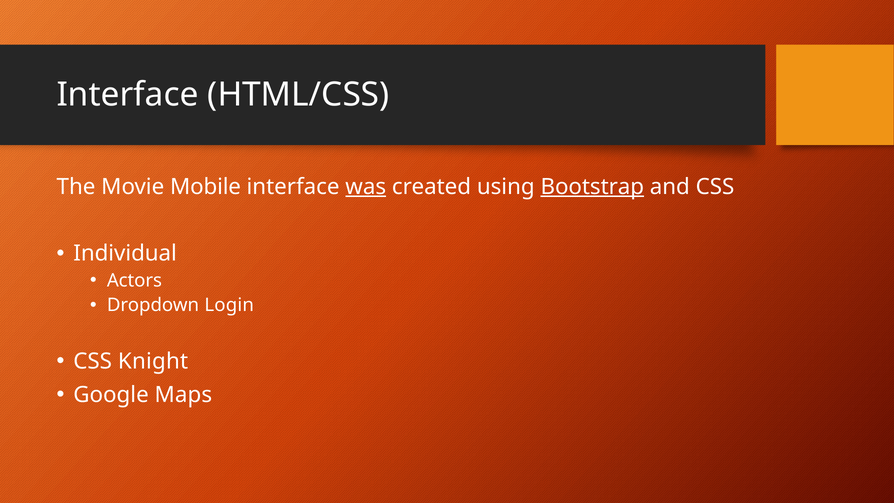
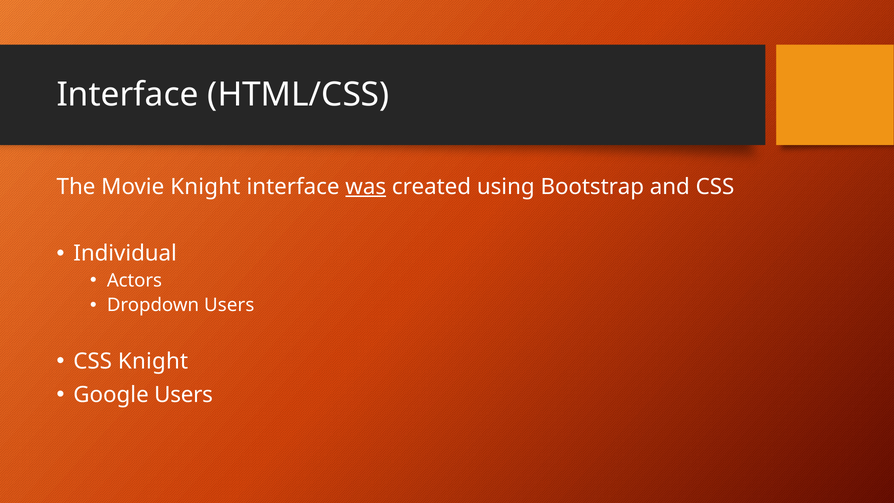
Movie Mobile: Mobile -> Knight (205, 187)
Bootstrap underline: present -> none (592, 187)
Dropdown Login: Login -> Users (229, 305)
Google Maps: Maps -> Users (184, 395)
